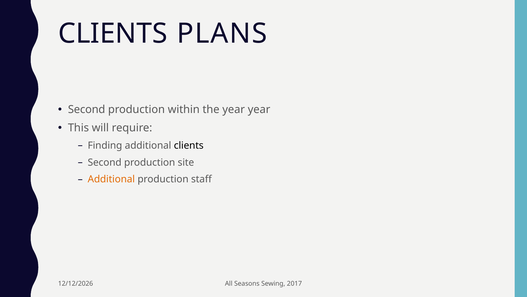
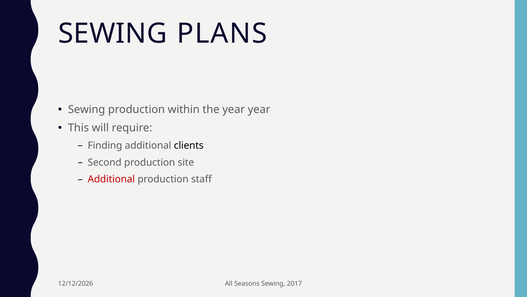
CLIENTS: CLIENTS -> SEWING (113, 33)
Second: Second -> Sewing (87, 109)
Additional colour: orange -> red (111, 179)
